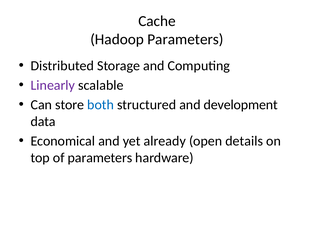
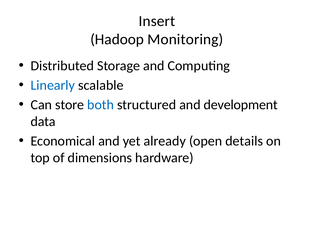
Cache: Cache -> Insert (157, 21)
Hadoop Parameters: Parameters -> Monitoring (185, 40)
Linearly colour: purple -> blue (53, 85)
of parameters: parameters -> dimensions (100, 158)
